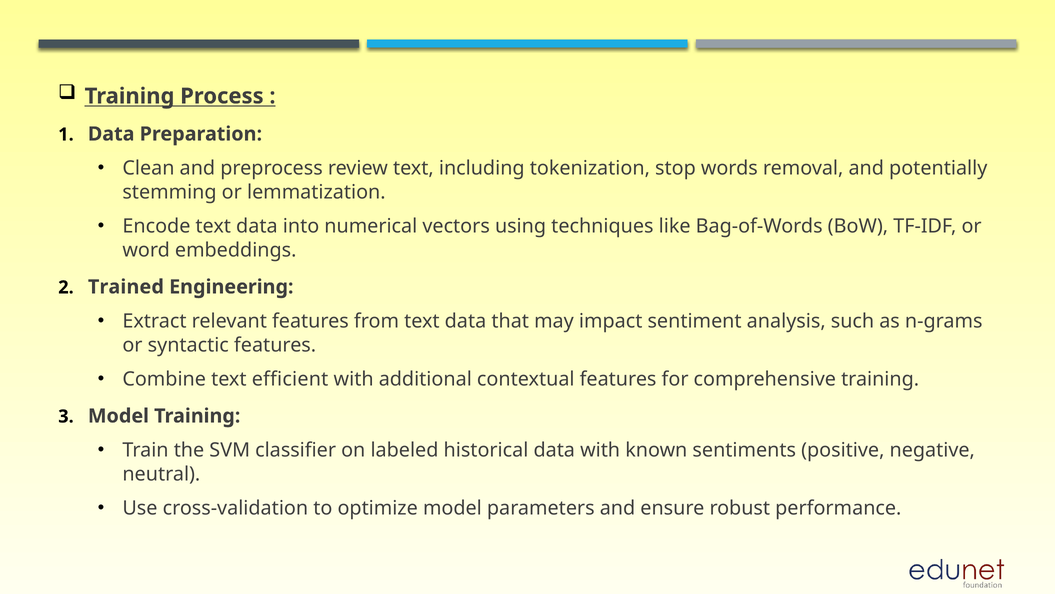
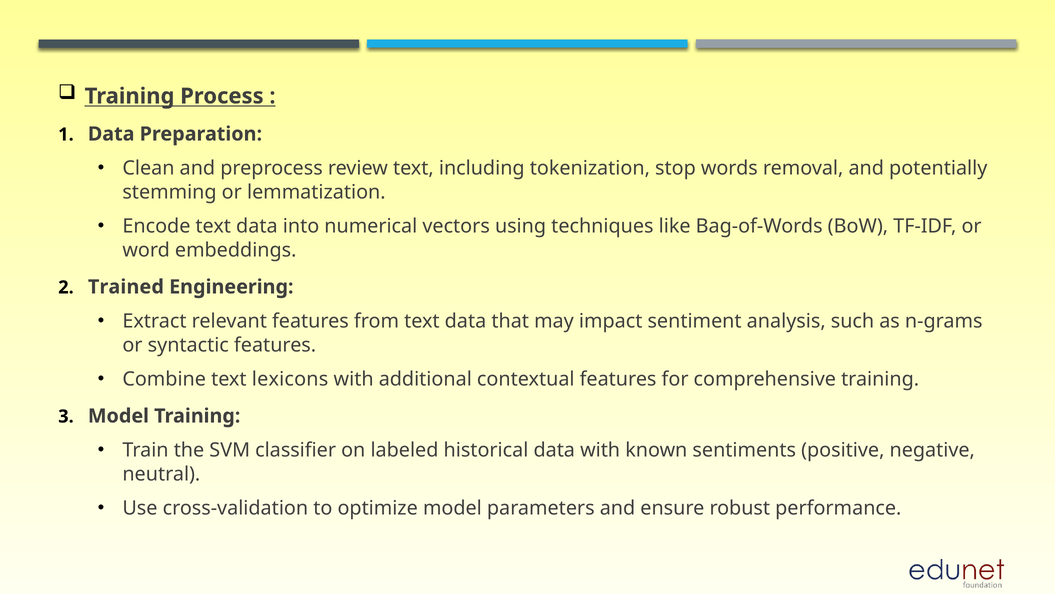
efficient: efficient -> lexicons (290, 379)
